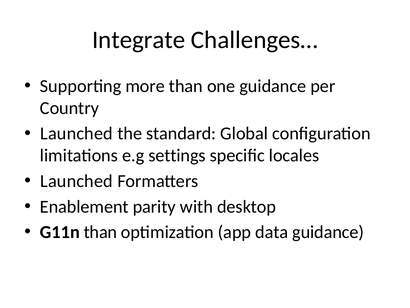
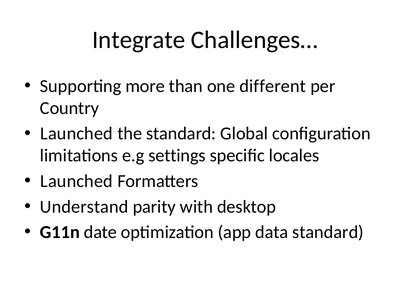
one guidance: guidance -> different (273, 86)
Enablement: Enablement -> Understand (84, 206)
G11n than: than -> date (100, 232)
data guidance: guidance -> standard (328, 232)
